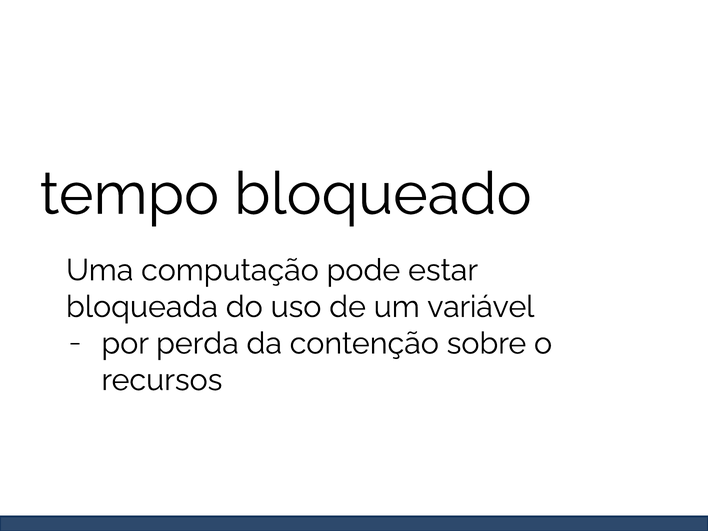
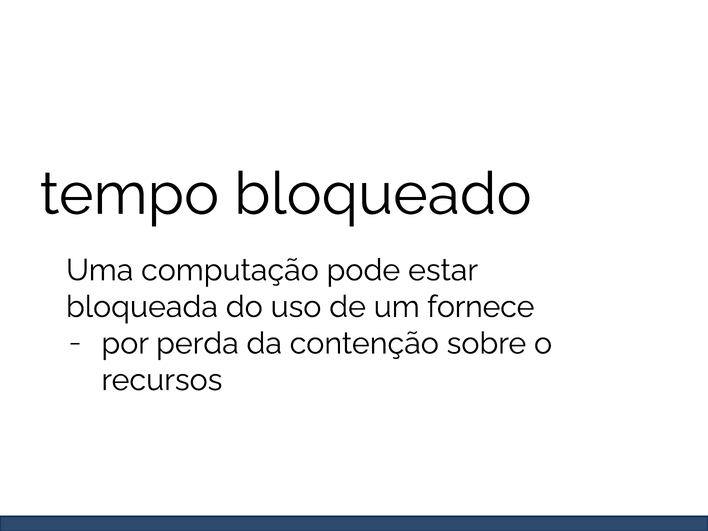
variável: variável -> fornece (481, 307)
